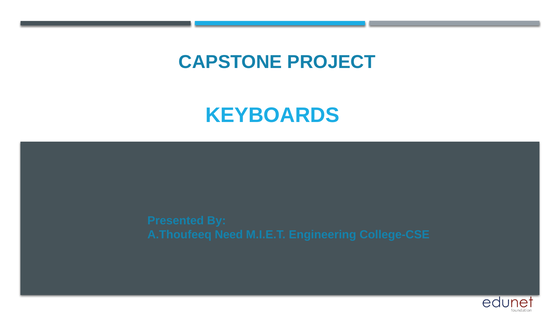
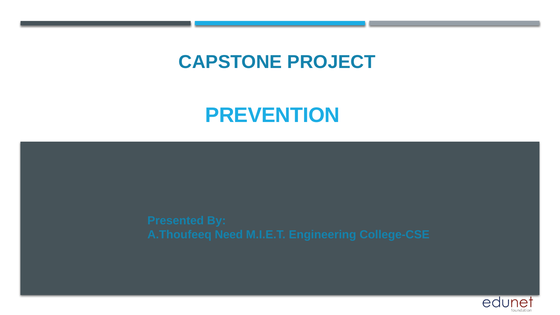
KEYBOARDS: KEYBOARDS -> PREVENTION (272, 115)
